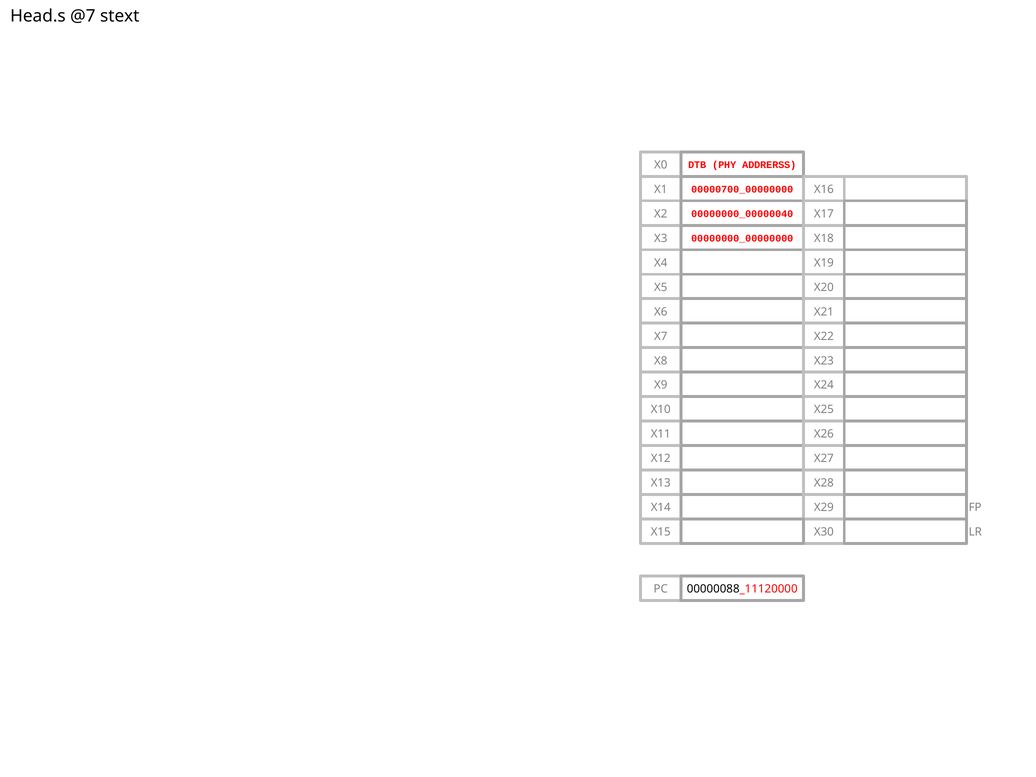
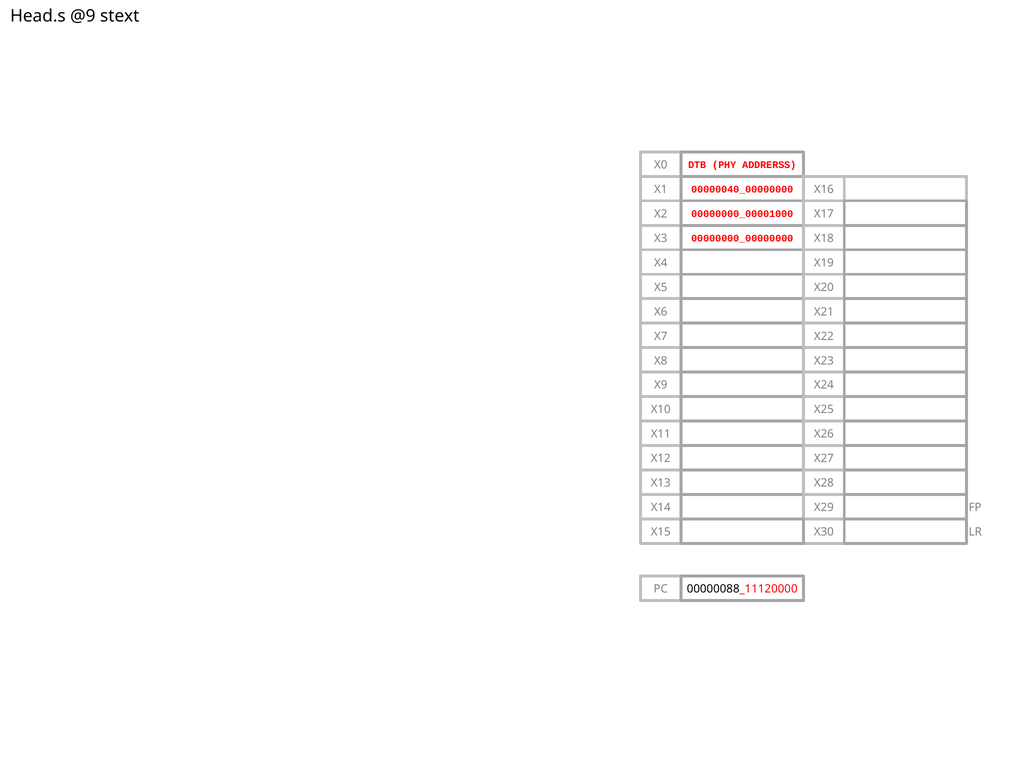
@7: @7 -> @9 (83, 16)
00000700_00000000: 00000700_00000000 -> 00000040_00000000 (742, 189)
00000000_00000040: 00000000_00000040 -> 00000000_00001000 (742, 214)
